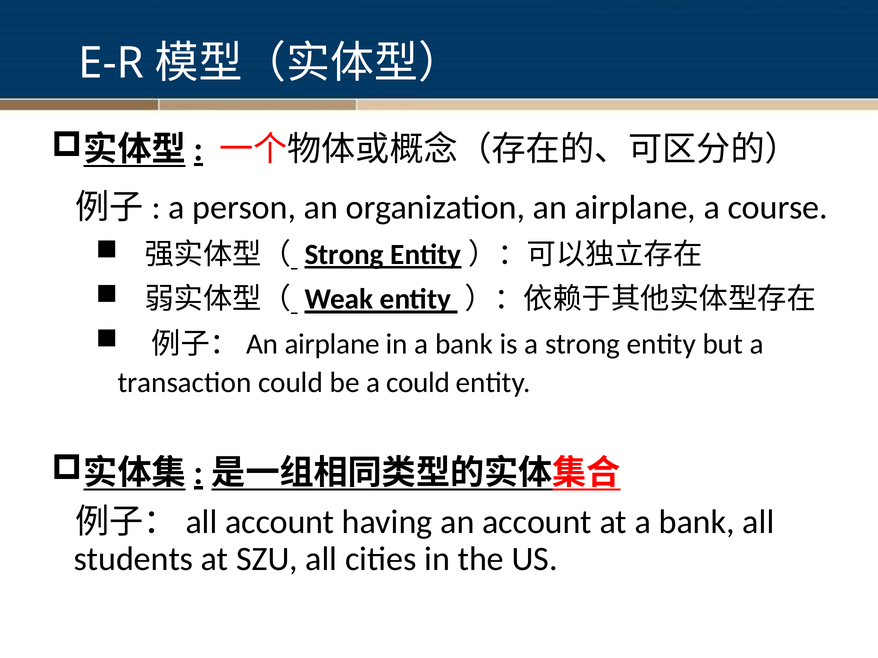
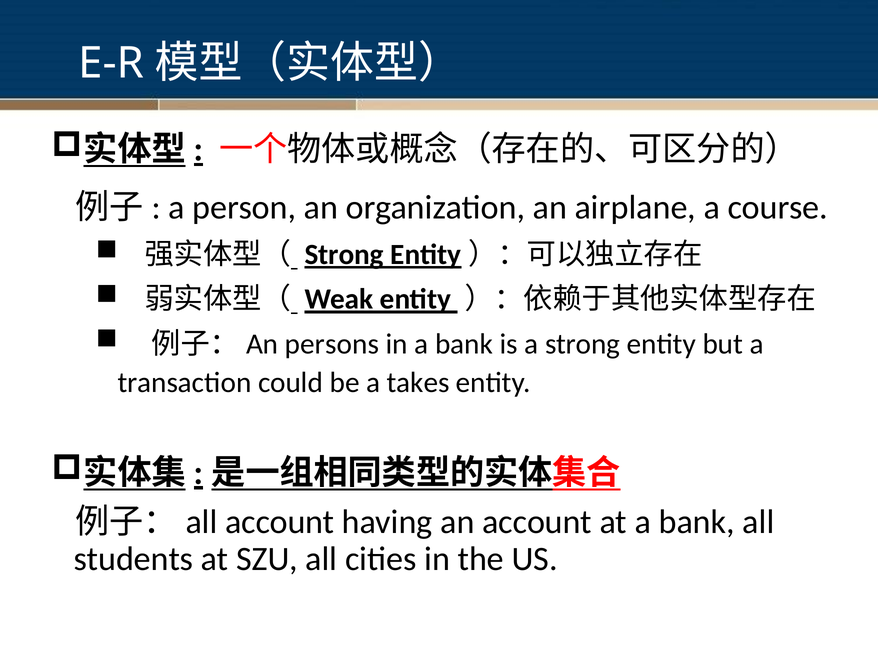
airplane: airplane -> persons (332, 344)
a could: could -> takes (418, 383)
